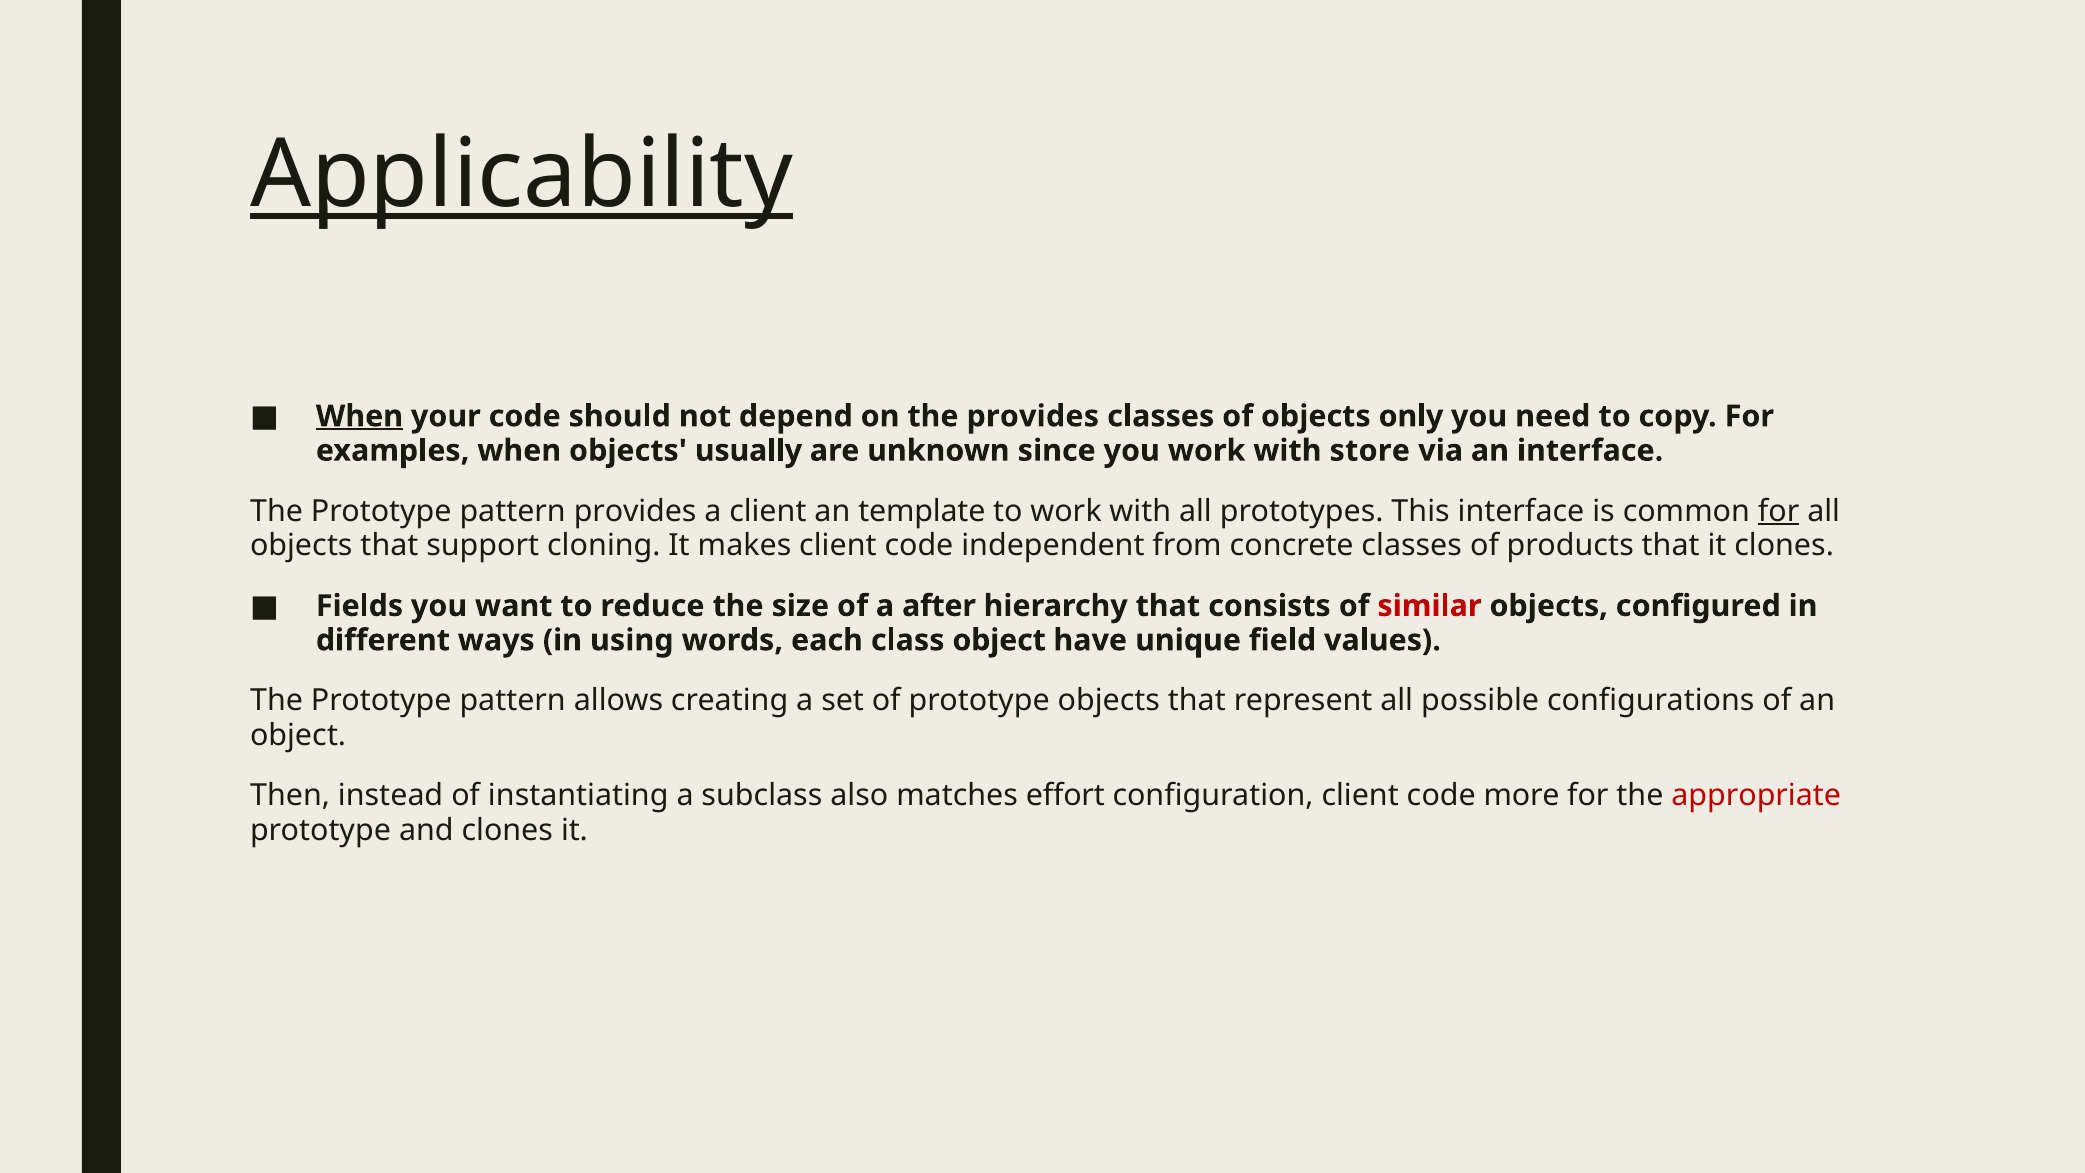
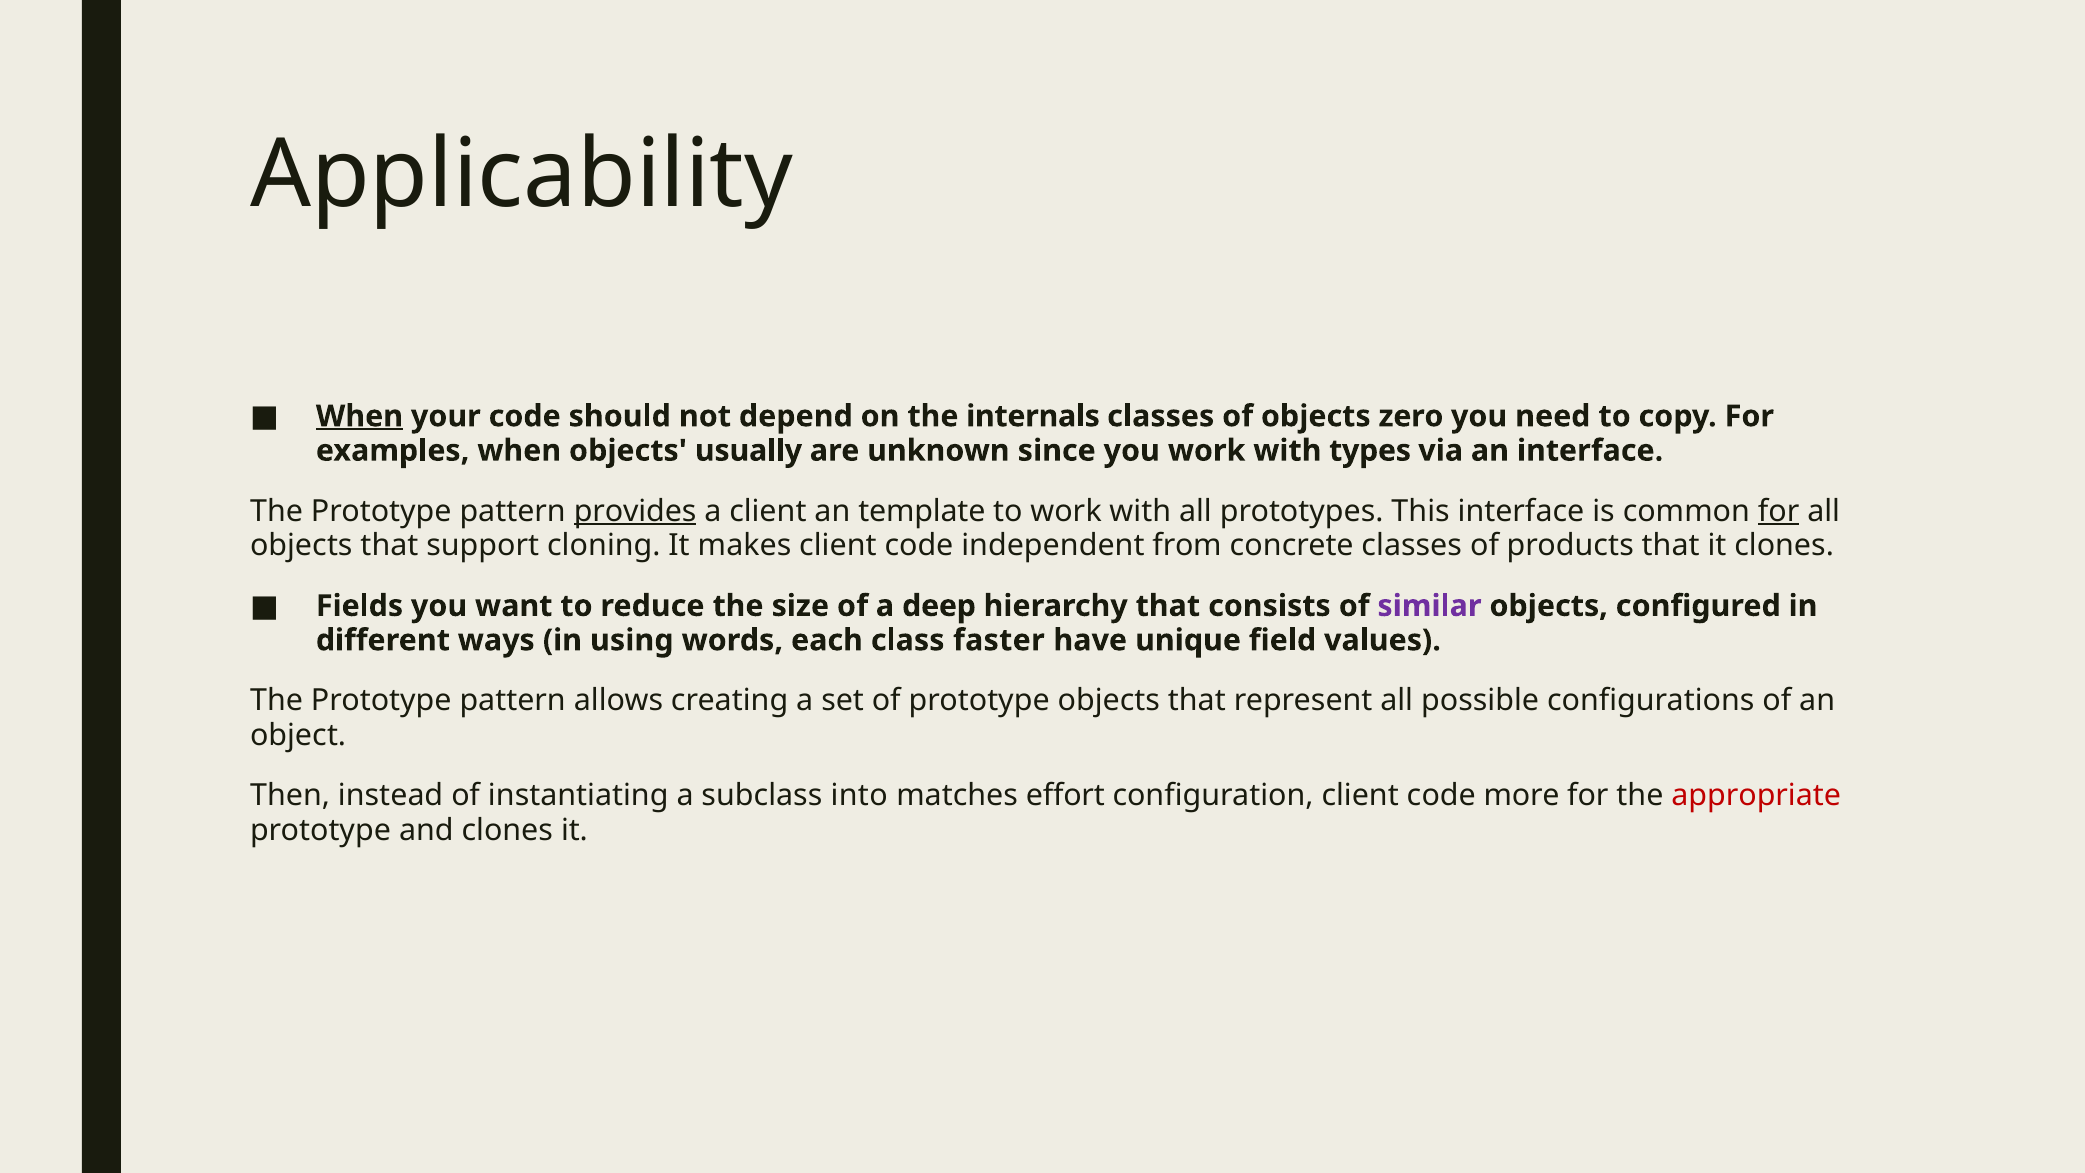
Applicability underline: present -> none (522, 175)
the provides: provides -> internals (1033, 416)
only: only -> zero (1411, 416)
store: store -> types (1370, 451)
provides underline: none -> present (635, 511)
after: after -> deep (939, 606)
similar colour: red -> purple (1429, 606)
class object: object -> faster (999, 640)
also: also -> into (859, 795)
